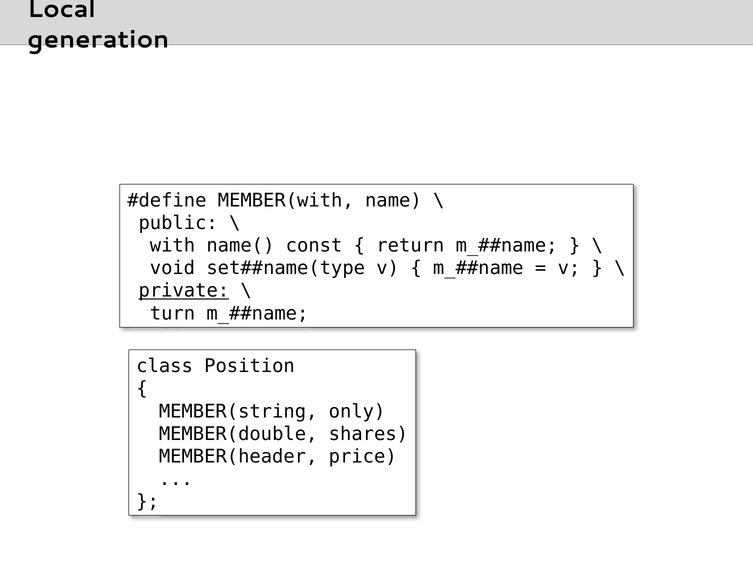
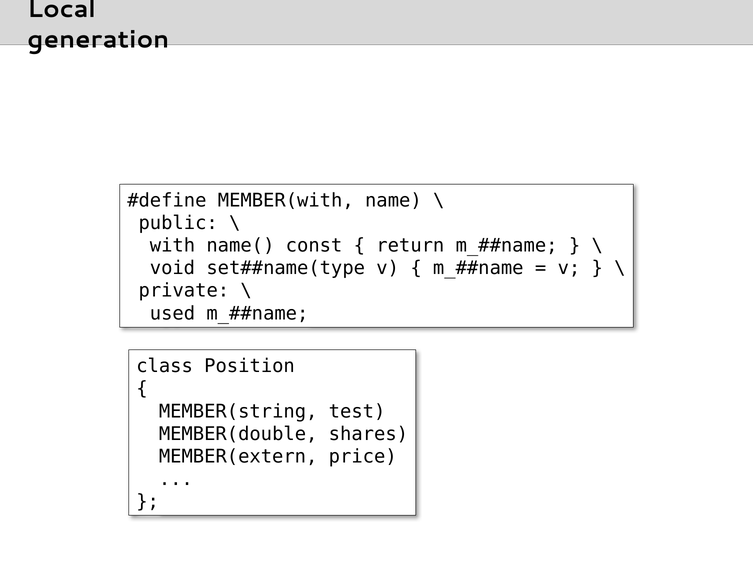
private underline: present -> none (184, 291)
turn: turn -> used (172, 313)
only: only -> test (357, 411)
MEMBER(header: MEMBER(header -> MEMBER(extern (238, 456)
